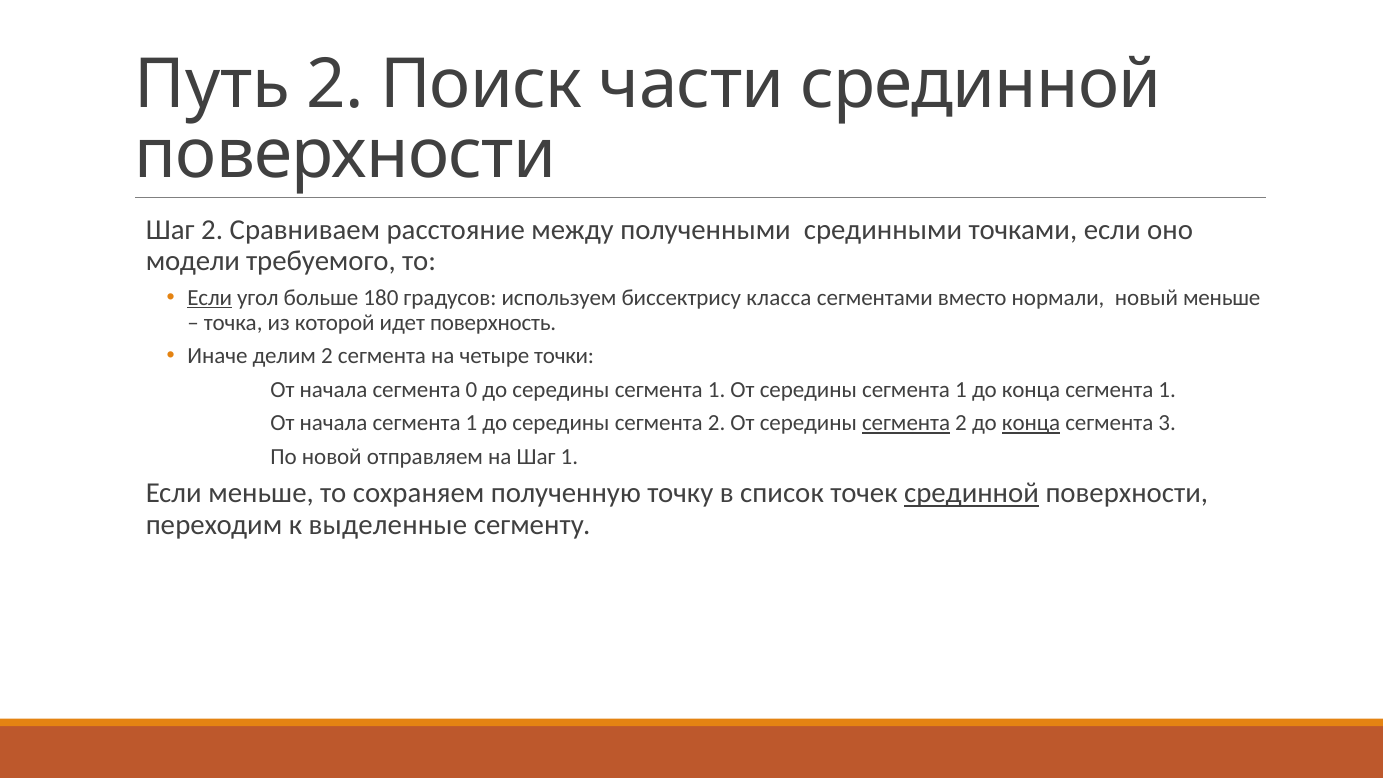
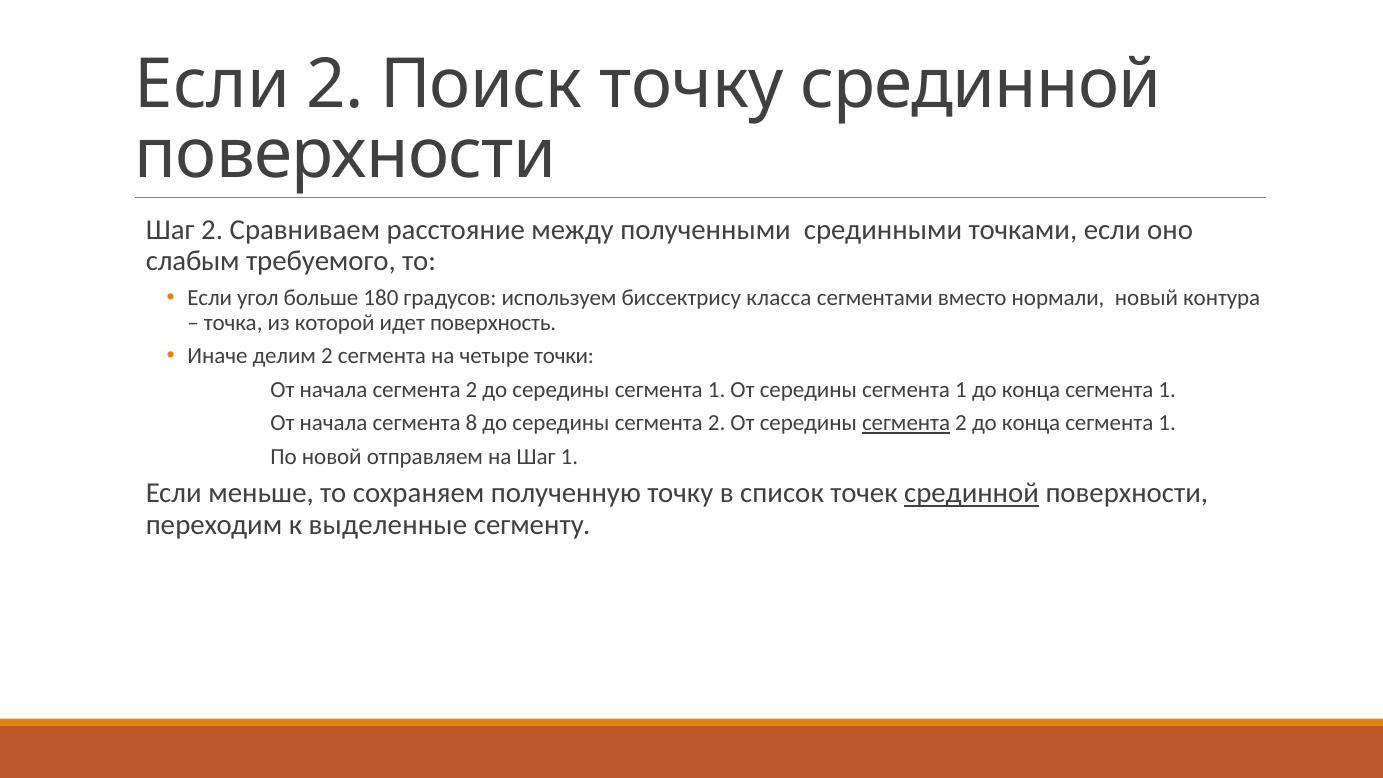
Путь: Путь -> Если (212, 84)
Поиск части: части -> точку (692, 84)
модели: модели -> слабым (193, 261)
Если underline: present -> none (210, 298)
новый меньше: меньше -> контура (1222, 298)
начала сегмента 0: 0 -> 2 (471, 390)
начала сегмента 1: 1 -> 8 (471, 423)
конца underline: present -> none (1031, 423)
3: 3 -> 1 (1167, 423)
